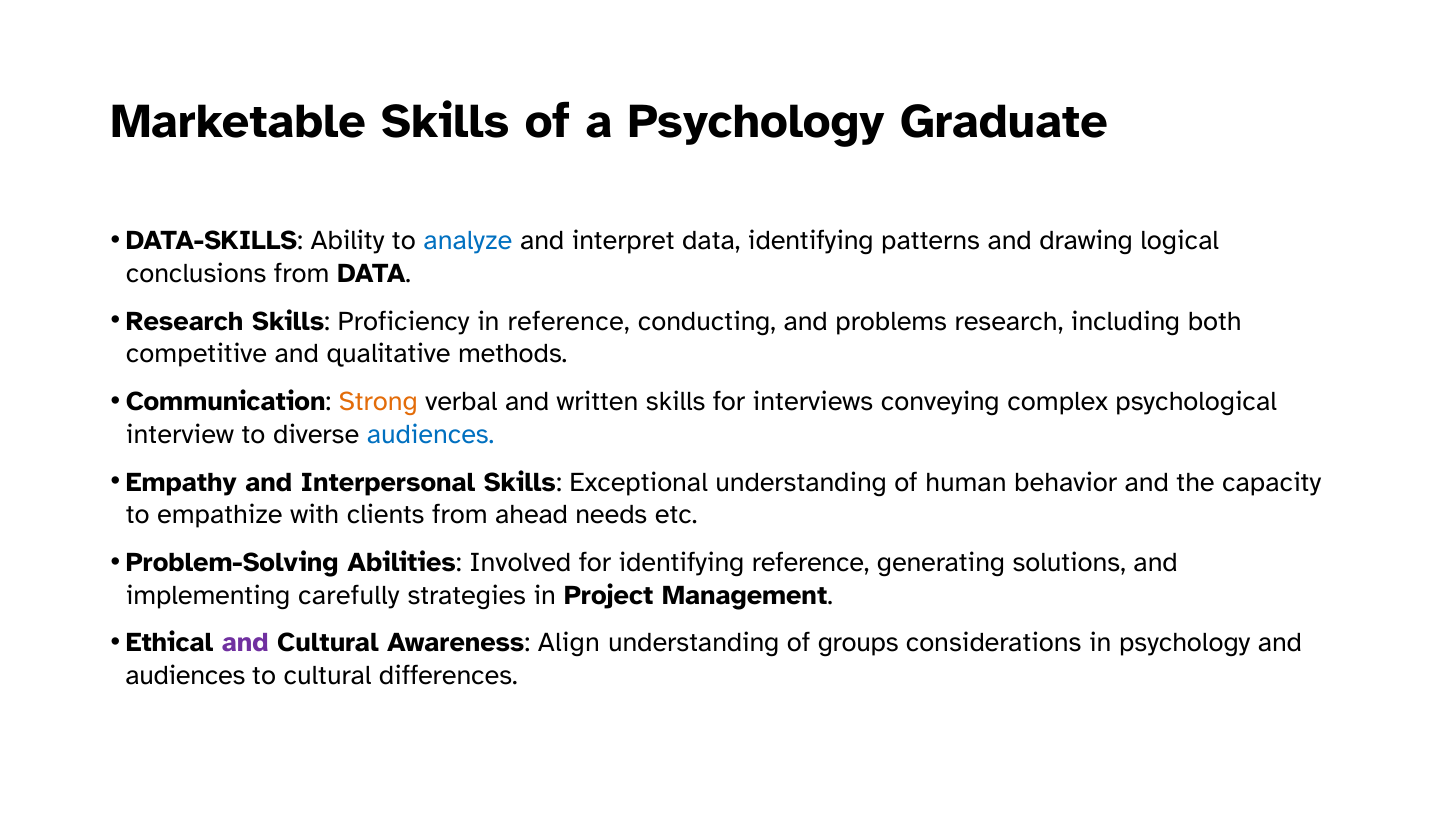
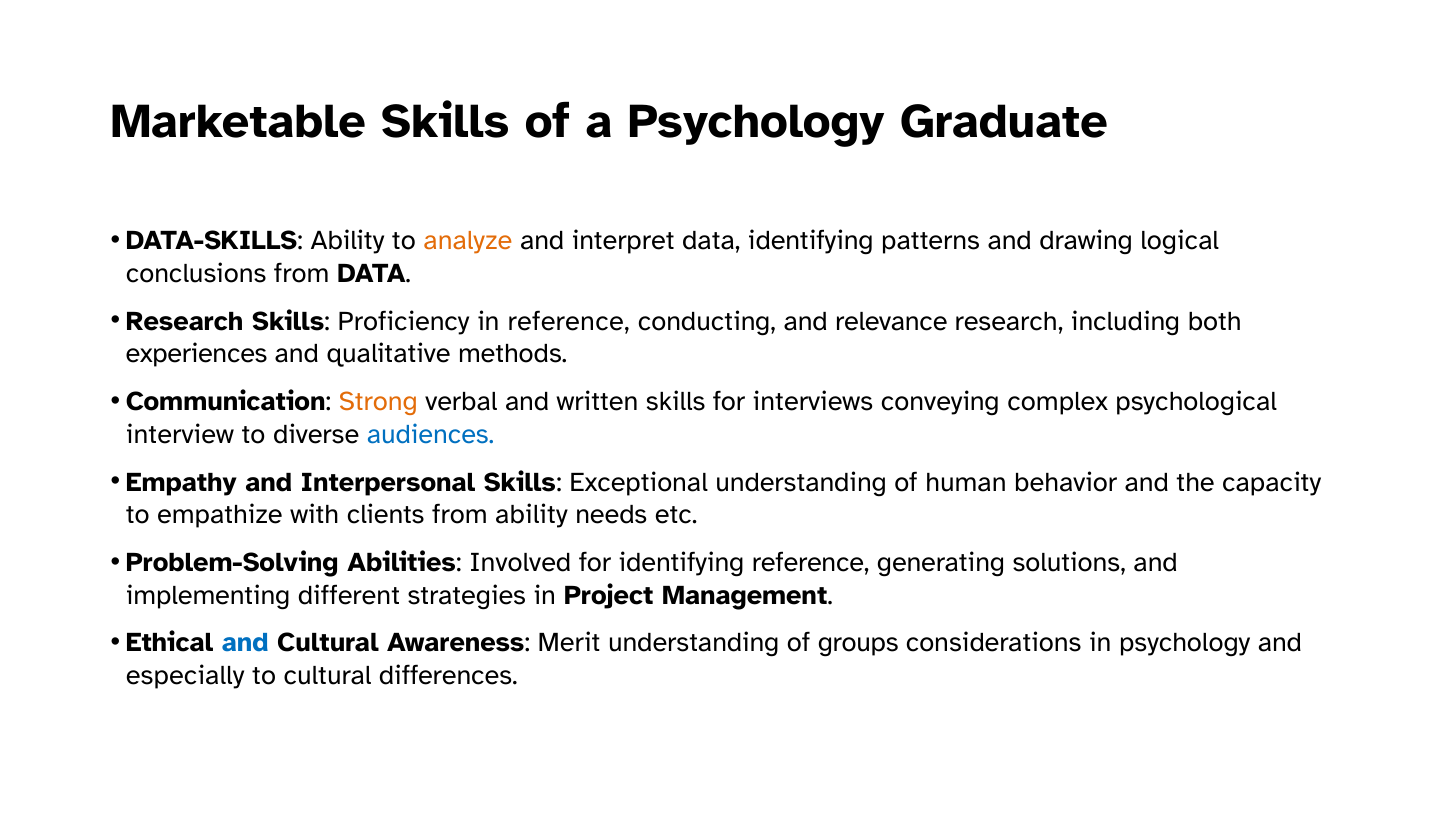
analyze colour: blue -> orange (468, 241)
problems: problems -> relevance (891, 321)
competitive: competitive -> experiences (197, 354)
from ahead: ahead -> ability (531, 514)
carefully: carefully -> different (349, 595)
and colour: purple -> blue (245, 643)
Align: Align -> Merit (569, 643)
audiences: audiences -> especially (185, 675)
